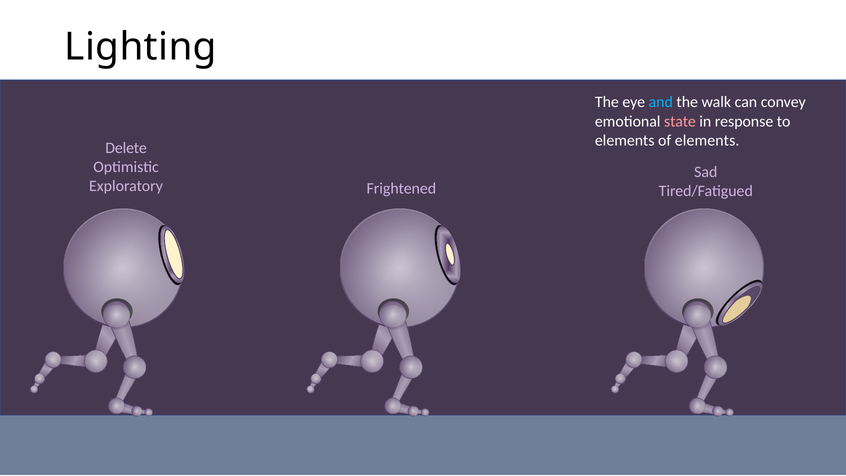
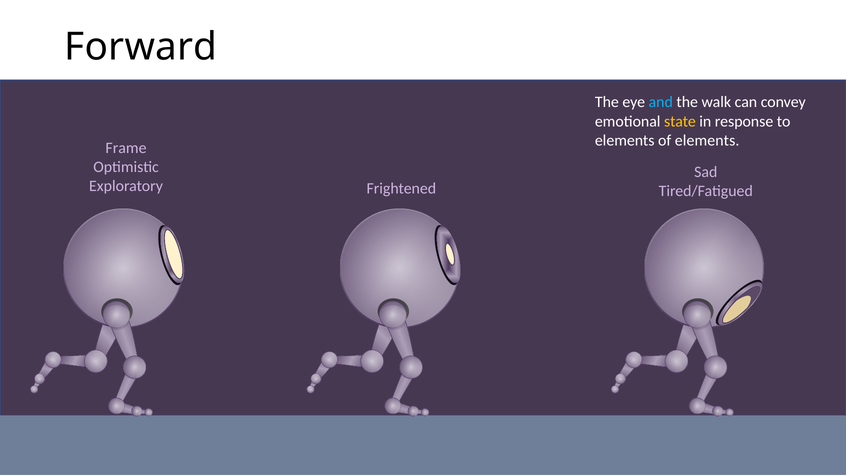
Lighting: Lighting -> Forward (141, 47)
state colour: pink -> yellow (680, 121)
Delete: Delete -> Frame (126, 148)
